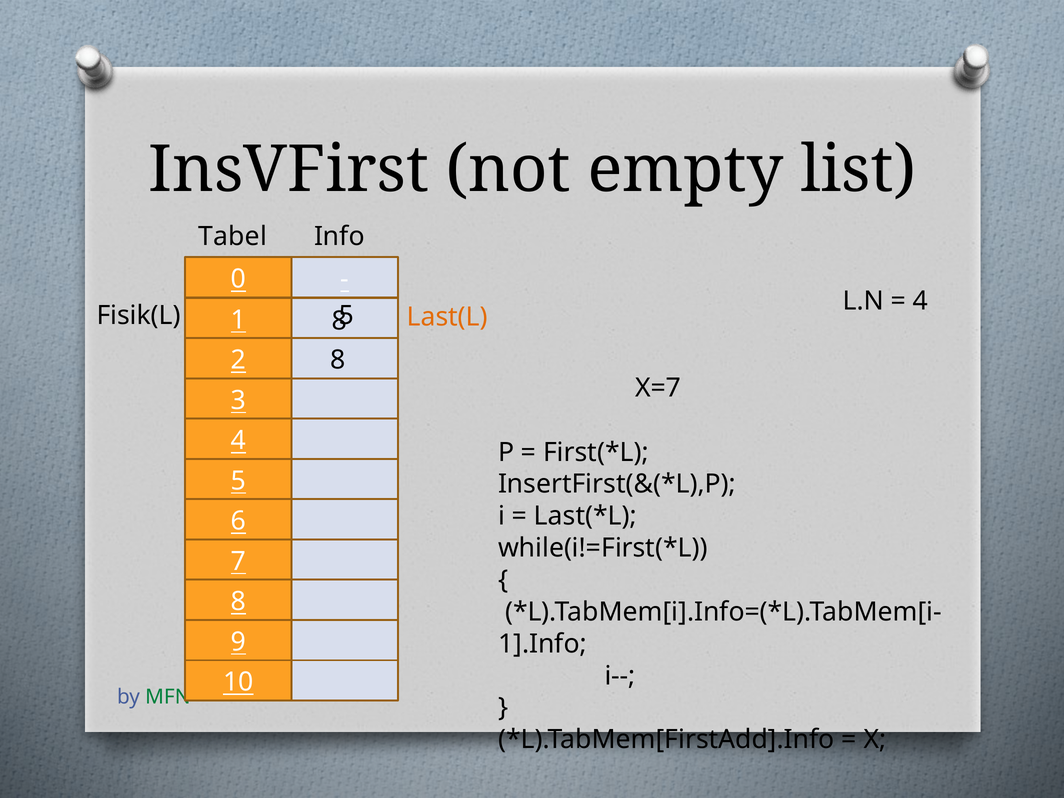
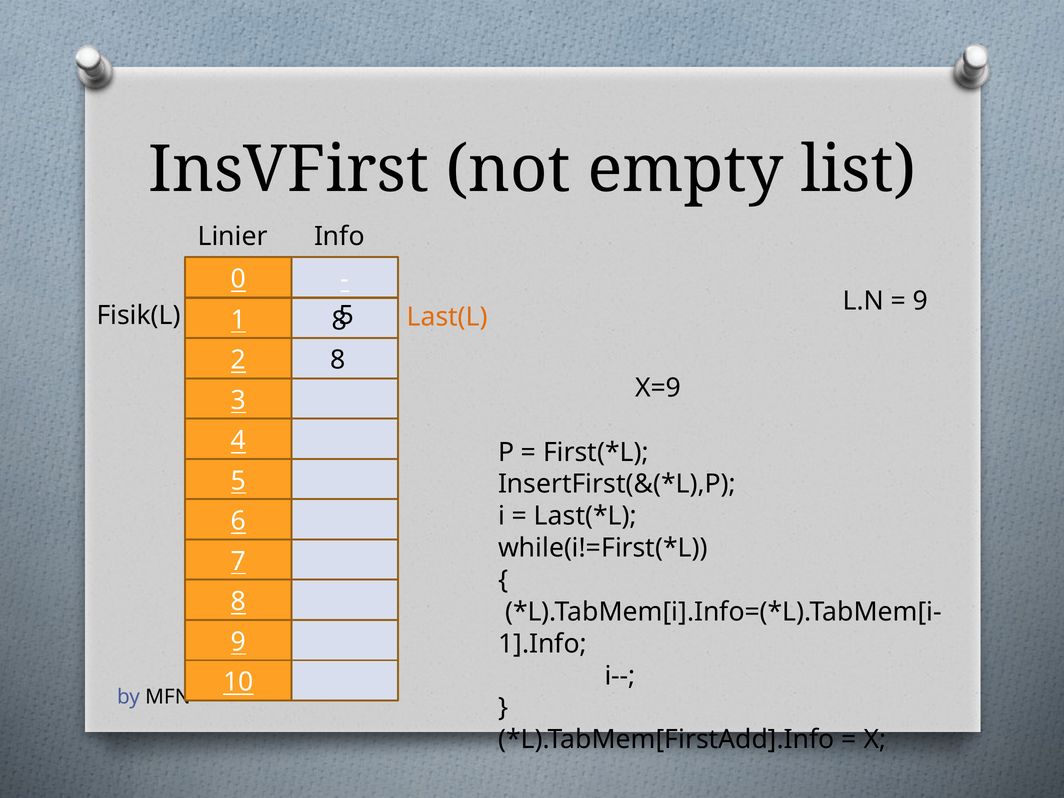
Tabel: Tabel -> Linier (233, 236)
4: 4 -> 9 (921, 301)
X=7: X=7 -> X=9 (658, 388)
MFN colour: green -> black (168, 697)
